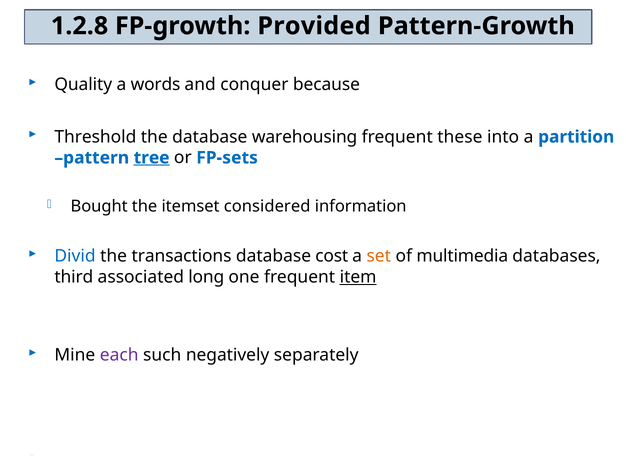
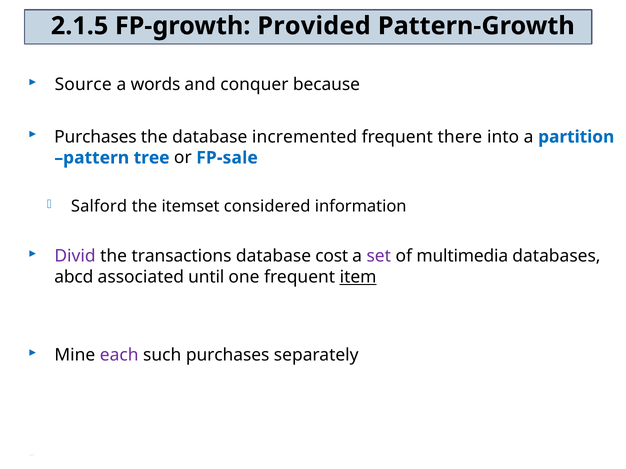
1.2.8: 1.2.8 -> 2.1.5 (80, 26)
Quality: Quality -> Source (83, 85)
Threshold: Threshold -> Purchases (95, 137)
warehousing: warehousing -> incremented (305, 137)
these: these -> there (460, 137)
tree underline: present -> none (152, 158)
FP-sets: FP-sets -> FP-sale (227, 158)
Bought: Bought -> Salford (99, 207)
Divid colour: blue -> purple (75, 256)
set colour: orange -> purple (379, 256)
third: third -> abcd (74, 277)
long: long -> until (206, 277)
such negatively: negatively -> purchases (228, 356)
